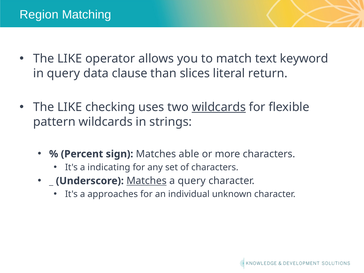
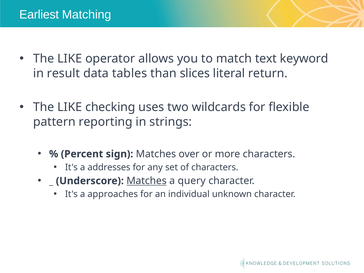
Region: Region -> Earliest (39, 15)
in query: query -> result (64, 73)
clause: clause -> tables (130, 73)
wildcards underline: present -> none (219, 107)
pattern wildcards: wildcards -> reporting (106, 122)
able: able -> over (189, 154)
indicating: indicating -> addresses (109, 167)
